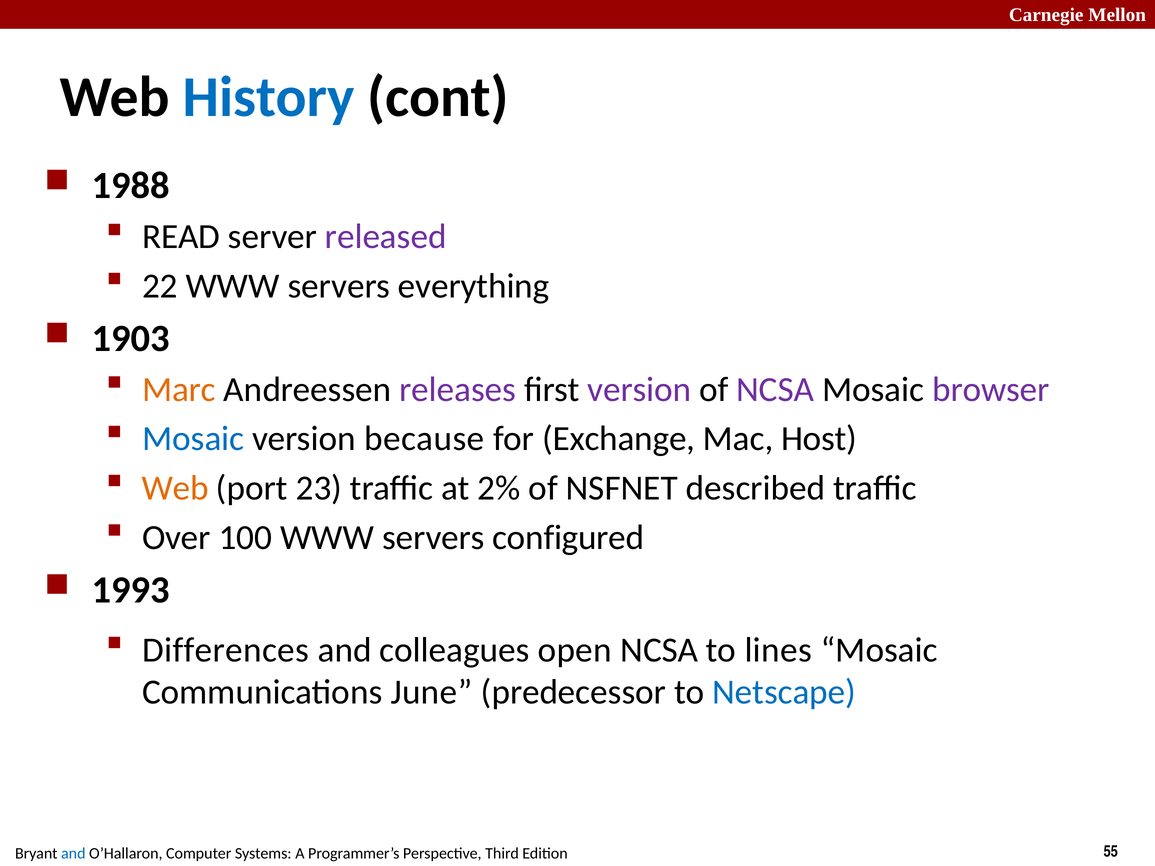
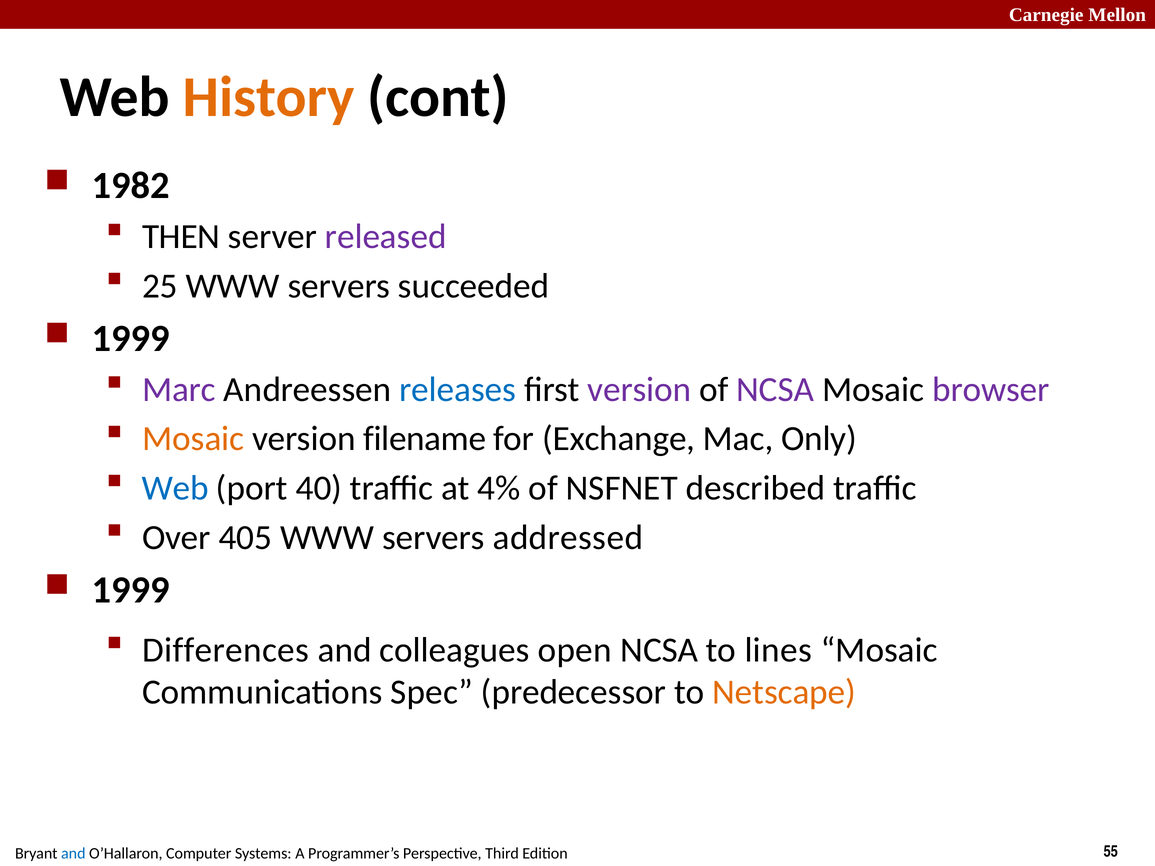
History colour: blue -> orange (269, 97)
1988: 1988 -> 1982 (131, 186)
READ: READ -> THEN (181, 237)
22: 22 -> 25 (160, 286)
everything: everything -> succeeded (474, 286)
1903: 1903 -> 1999 (131, 338)
Marc colour: orange -> purple (179, 390)
releases colour: purple -> blue (458, 390)
Mosaic colour: blue -> orange (193, 439)
because: because -> filename (425, 439)
Host: Host -> Only (819, 439)
Web colour: orange -> blue (175, 488)
23: 23 -> 40 (319, 488)
2%: 2% -> 4% (499, 488)
100: 100 -> 405 (245, 538)
configured: configured -> addressed (568, 538)
1993: 1993 -> 1999 (131, 590)
June: June -> Spec (432, 693)
Netscape colour: blue -> orange (784, 693)
